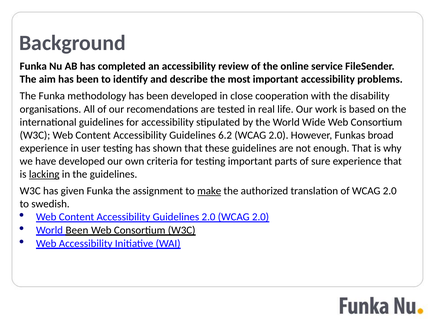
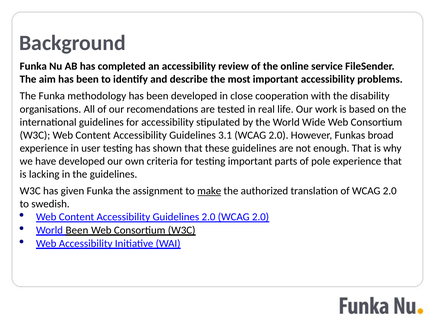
6.2: 6.2 -> 3.1 (225, 135)
sure: sure -> pole (321, 161)
lacking underline: present -> none (44, 174)
